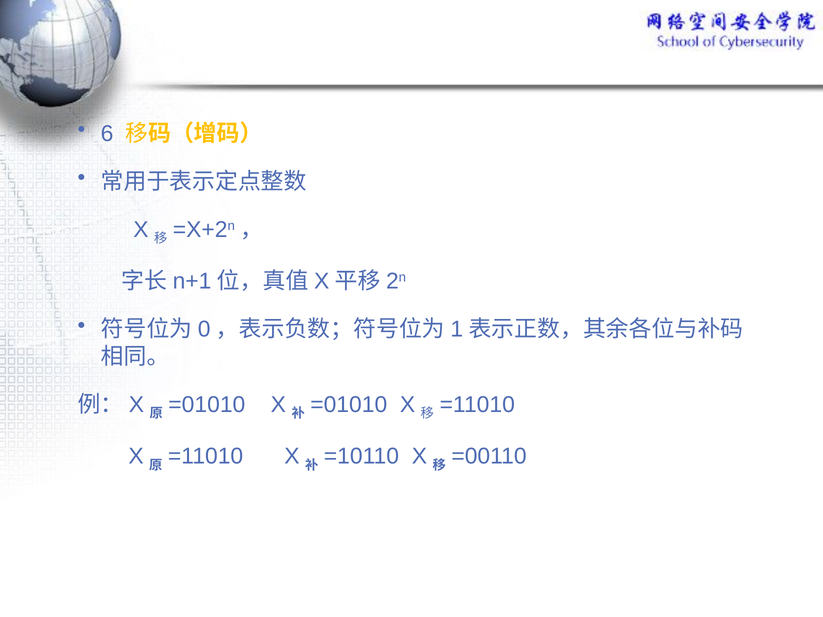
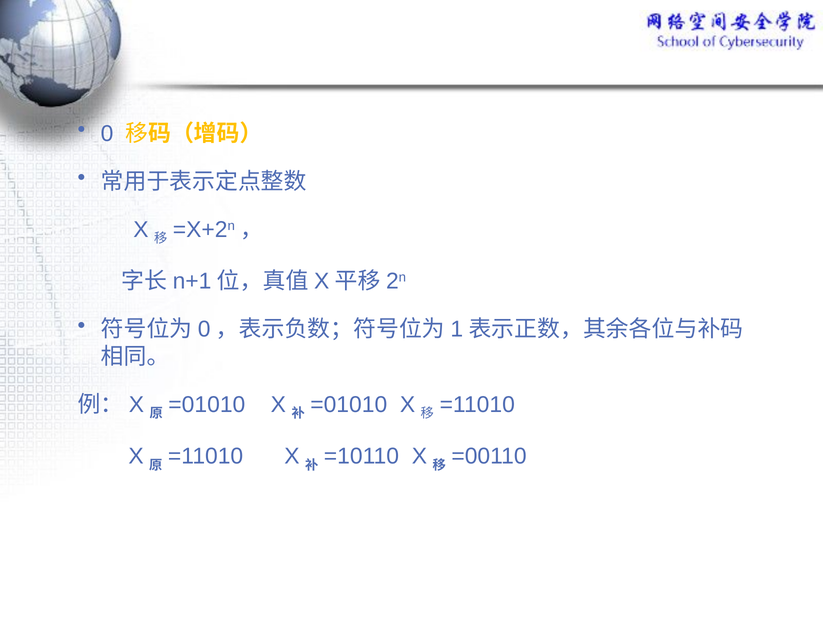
6: 6 -> 0 (107, 134)
